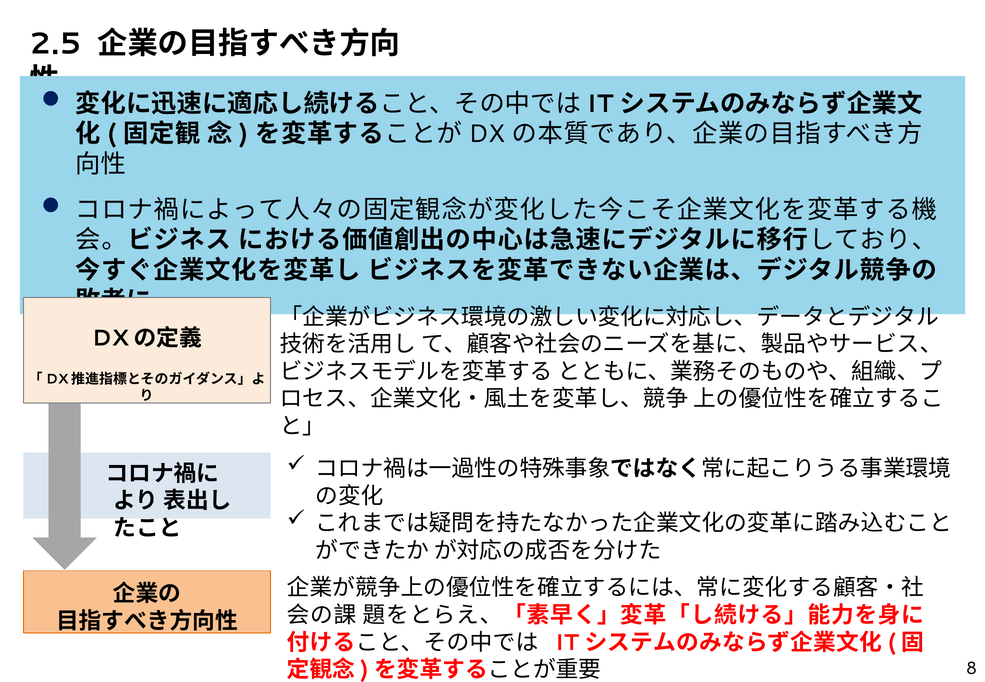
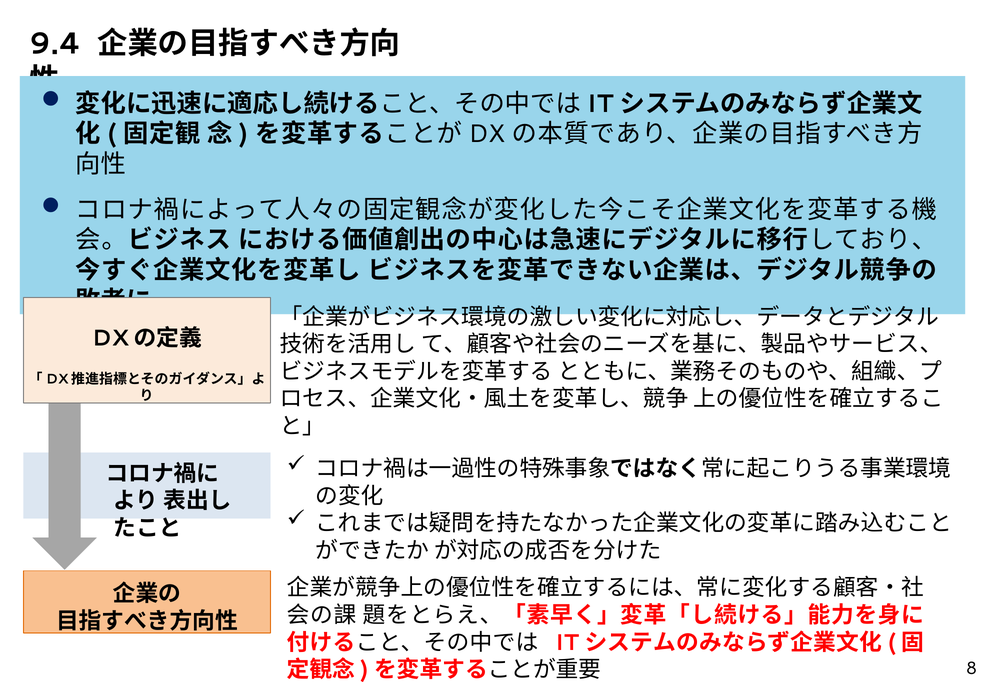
2.5: 2.5 -> 9.4 (55, 44)
